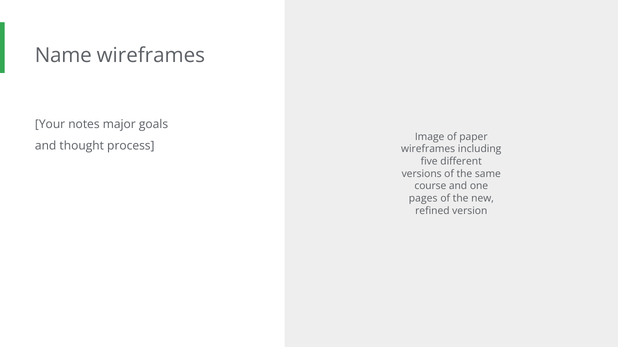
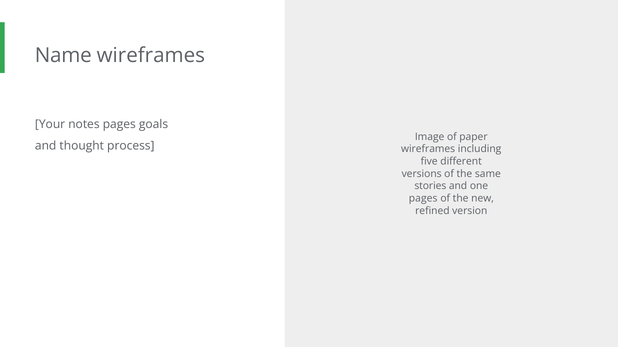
notes major: major -> pages (119, 124)
course: course -> stories (430, 186)
